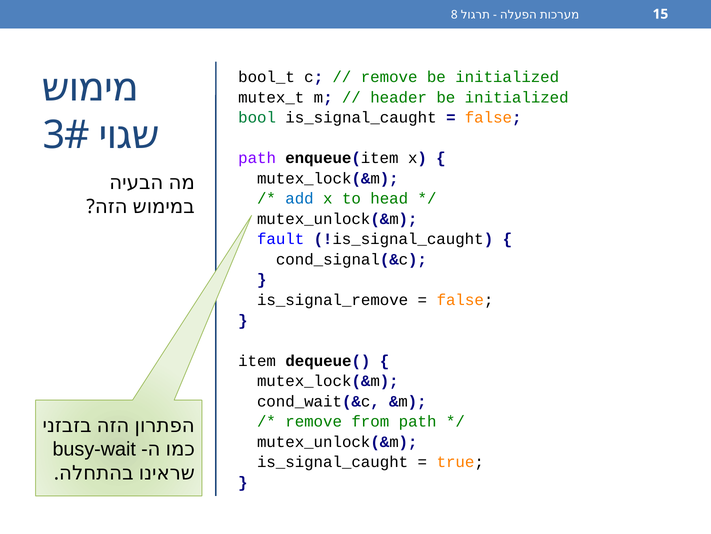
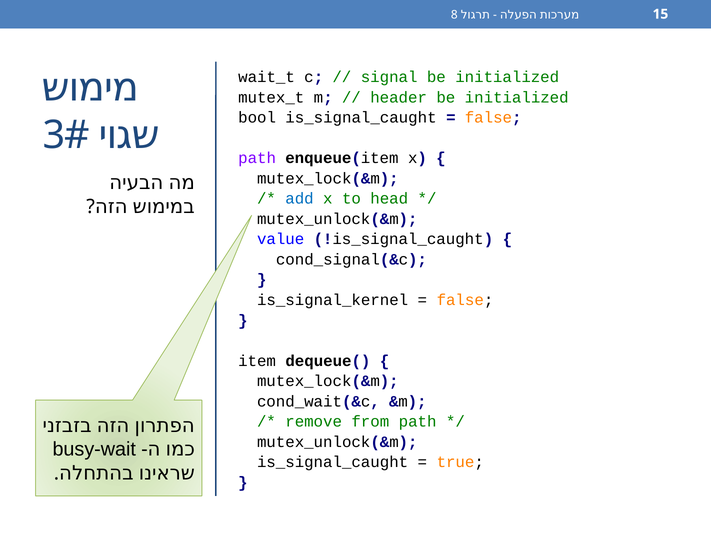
bool_t: bool_t -> wait_t (267, 77)
remove: remove -> signal (389, 77)
bool colour: green -> black (257, 117)
fault: fault -> value (281, 239)
is_signal_remove: is_signal_remove -> is_signal_kernel (333, 300)
